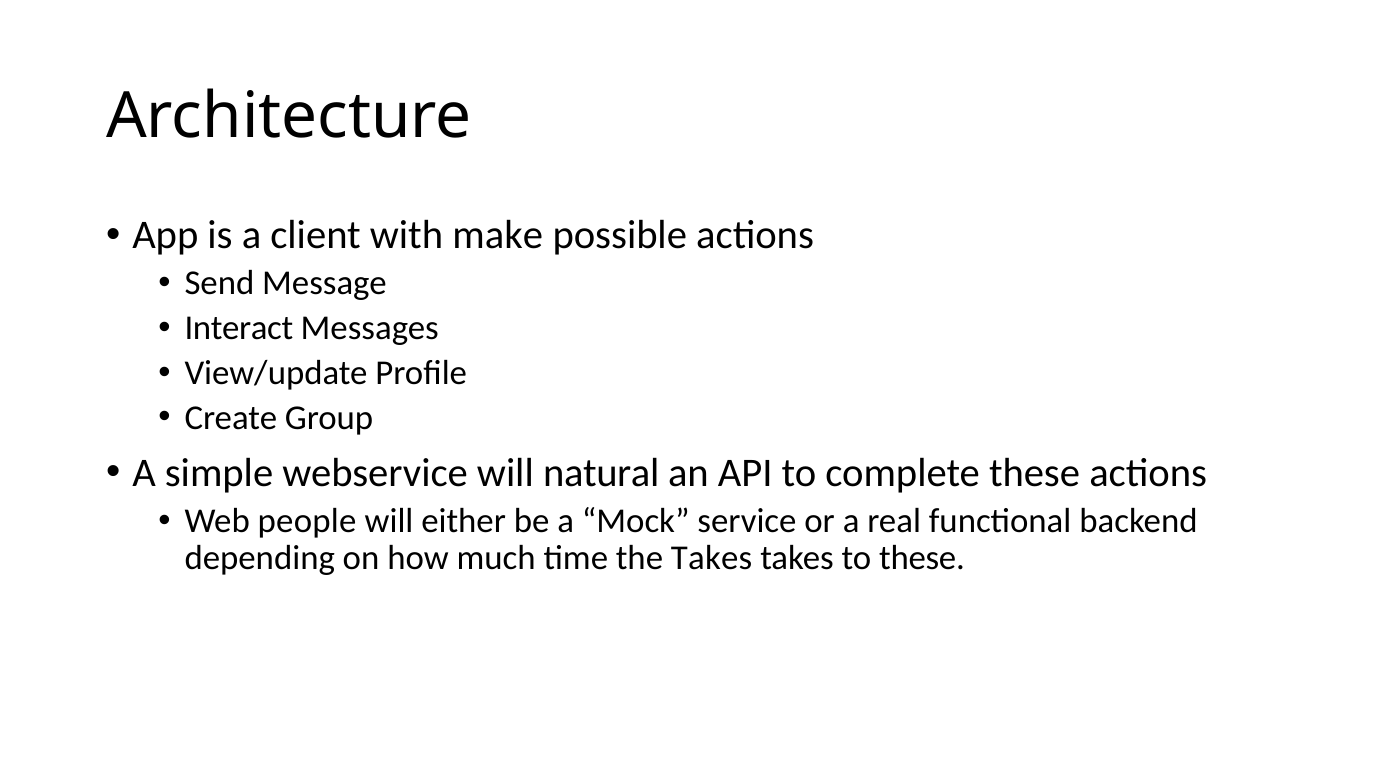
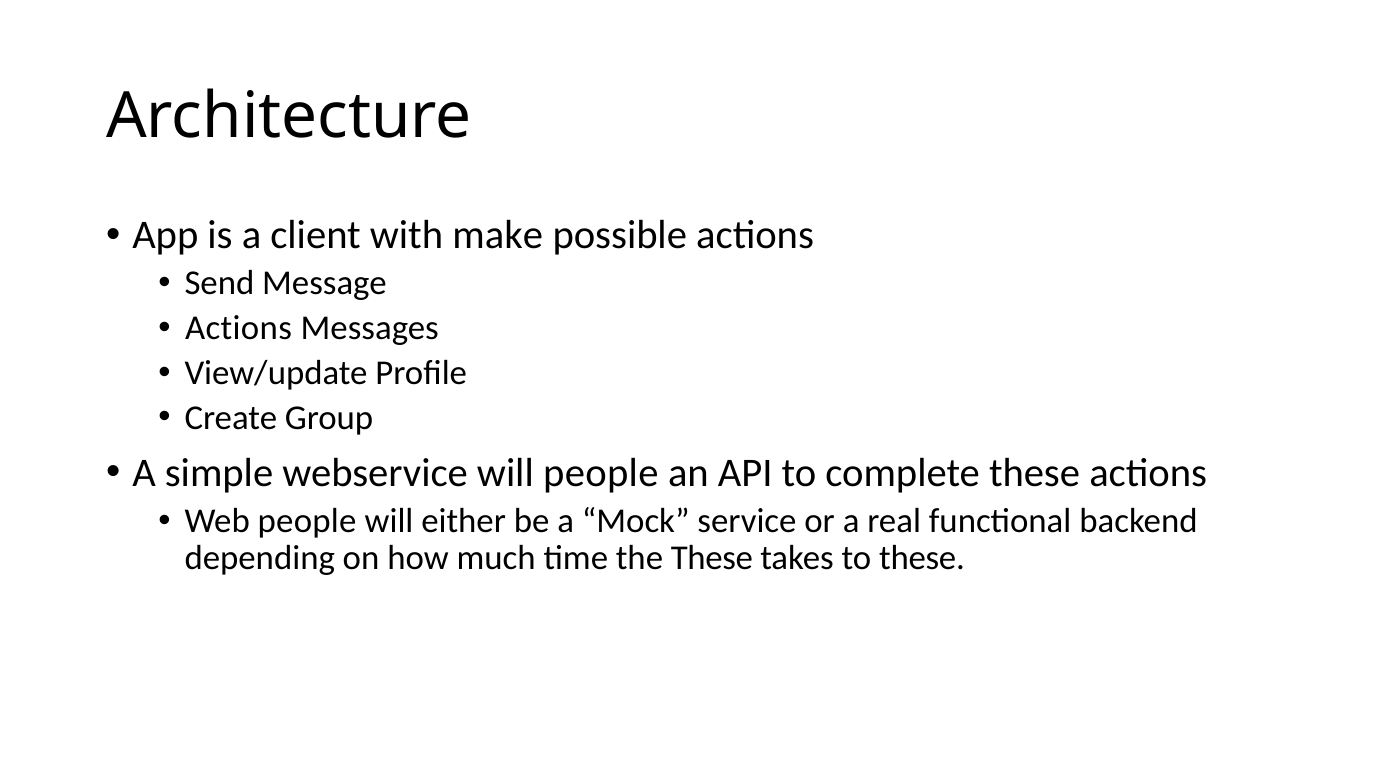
Interact: Interact -> Actions (239, 328)
will natural: natural -> people (601, 473)
the Takes: Takes -> These (712, 559)
